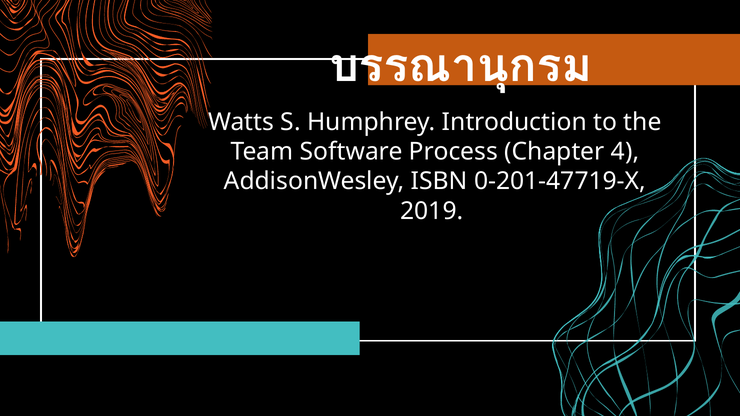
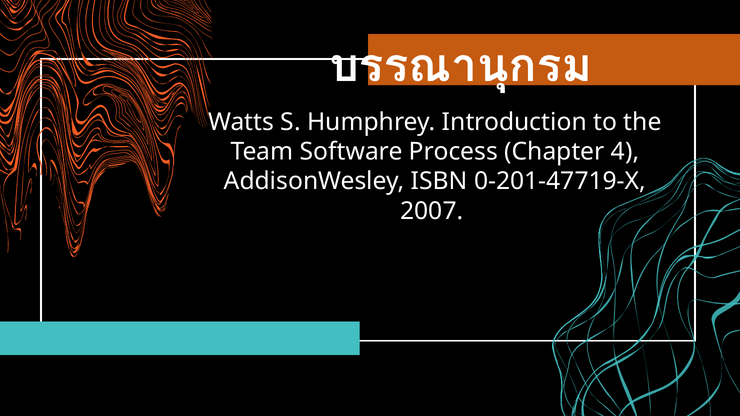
2019: 2019 -> 2007 (432, 211)
